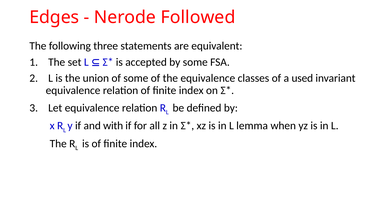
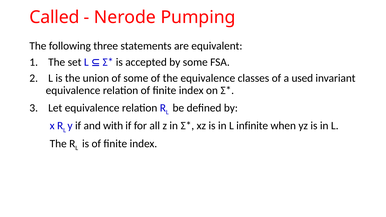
Edges: Edges -> Called (54, 17)
Followed: Followed -> Pumping (198, 17)
lemma: lemma -> infinite (252, 126)
